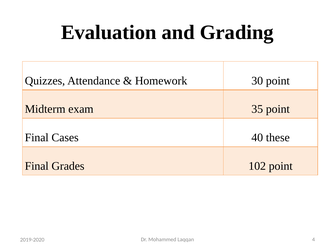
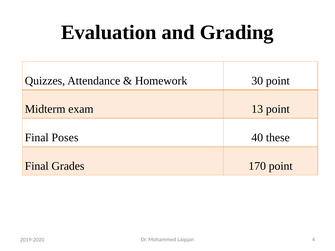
35: 35 -> 13 (257, 109)
Cases: Cases -> Poses (65, 138)
102: 102 -> 170 (257, 166)
